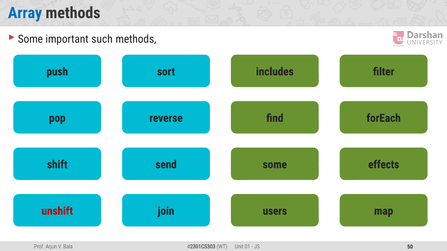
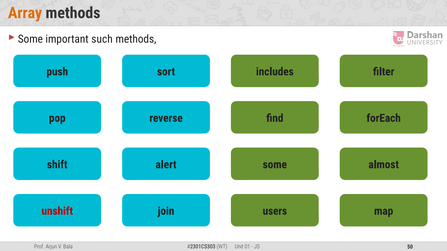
Array colour: blue -> orange (25, 13)
send: send -> alert (166, 165)
effects: effects -> almost (384, 165)
